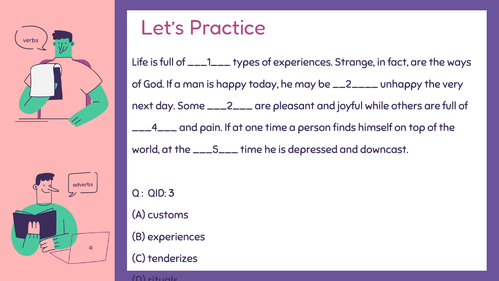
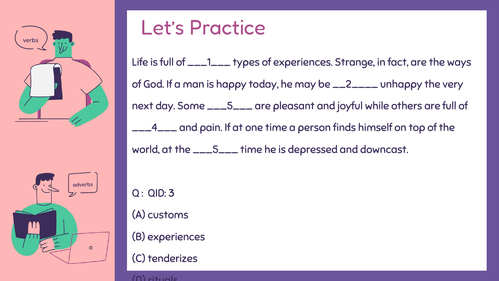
Some ___2___: ___2___ -> ___5___ (230, 106)
